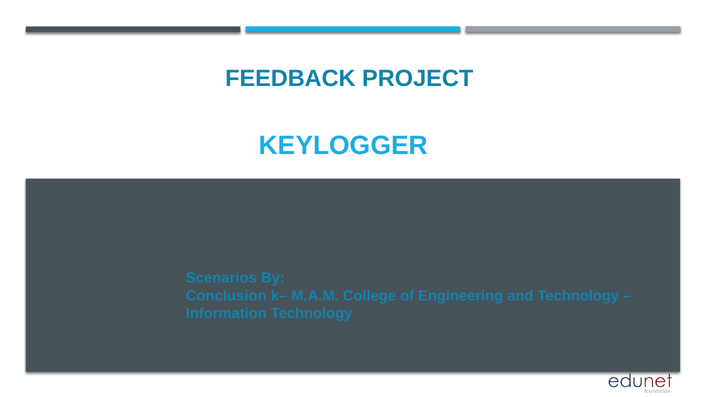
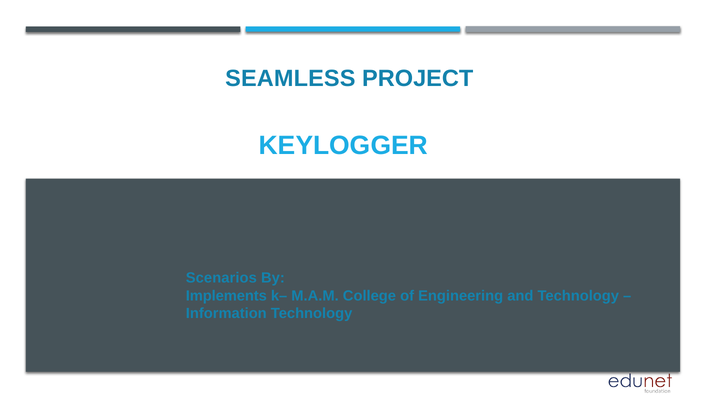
FEEDBACK: FEEDBACK -> SEAMLESS (290, 78)
Conclusion: Conclusion -> Implements (226, 296)
